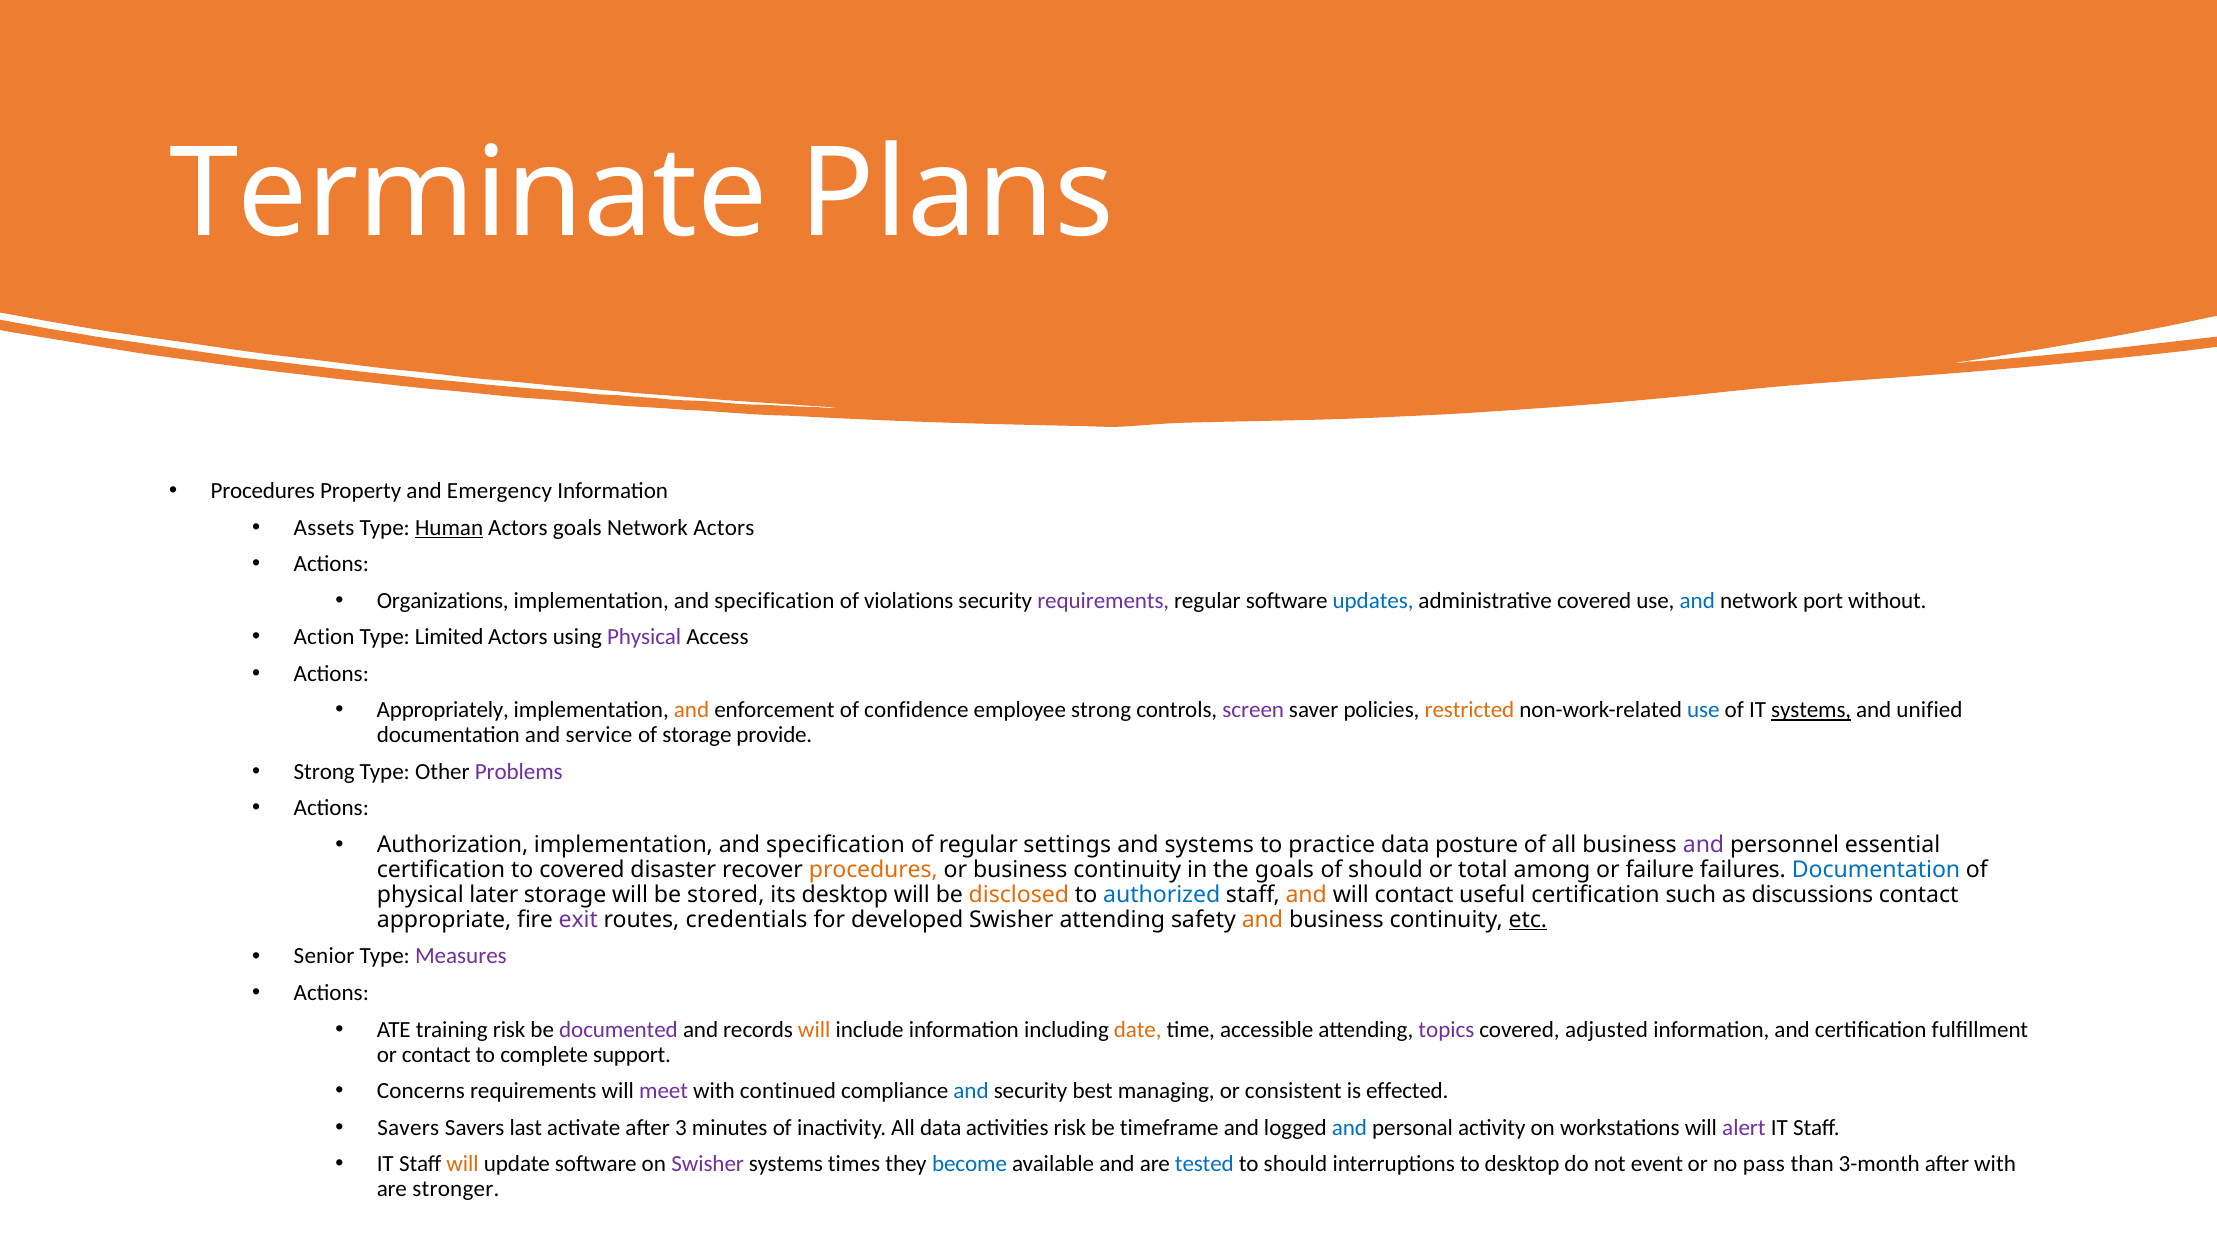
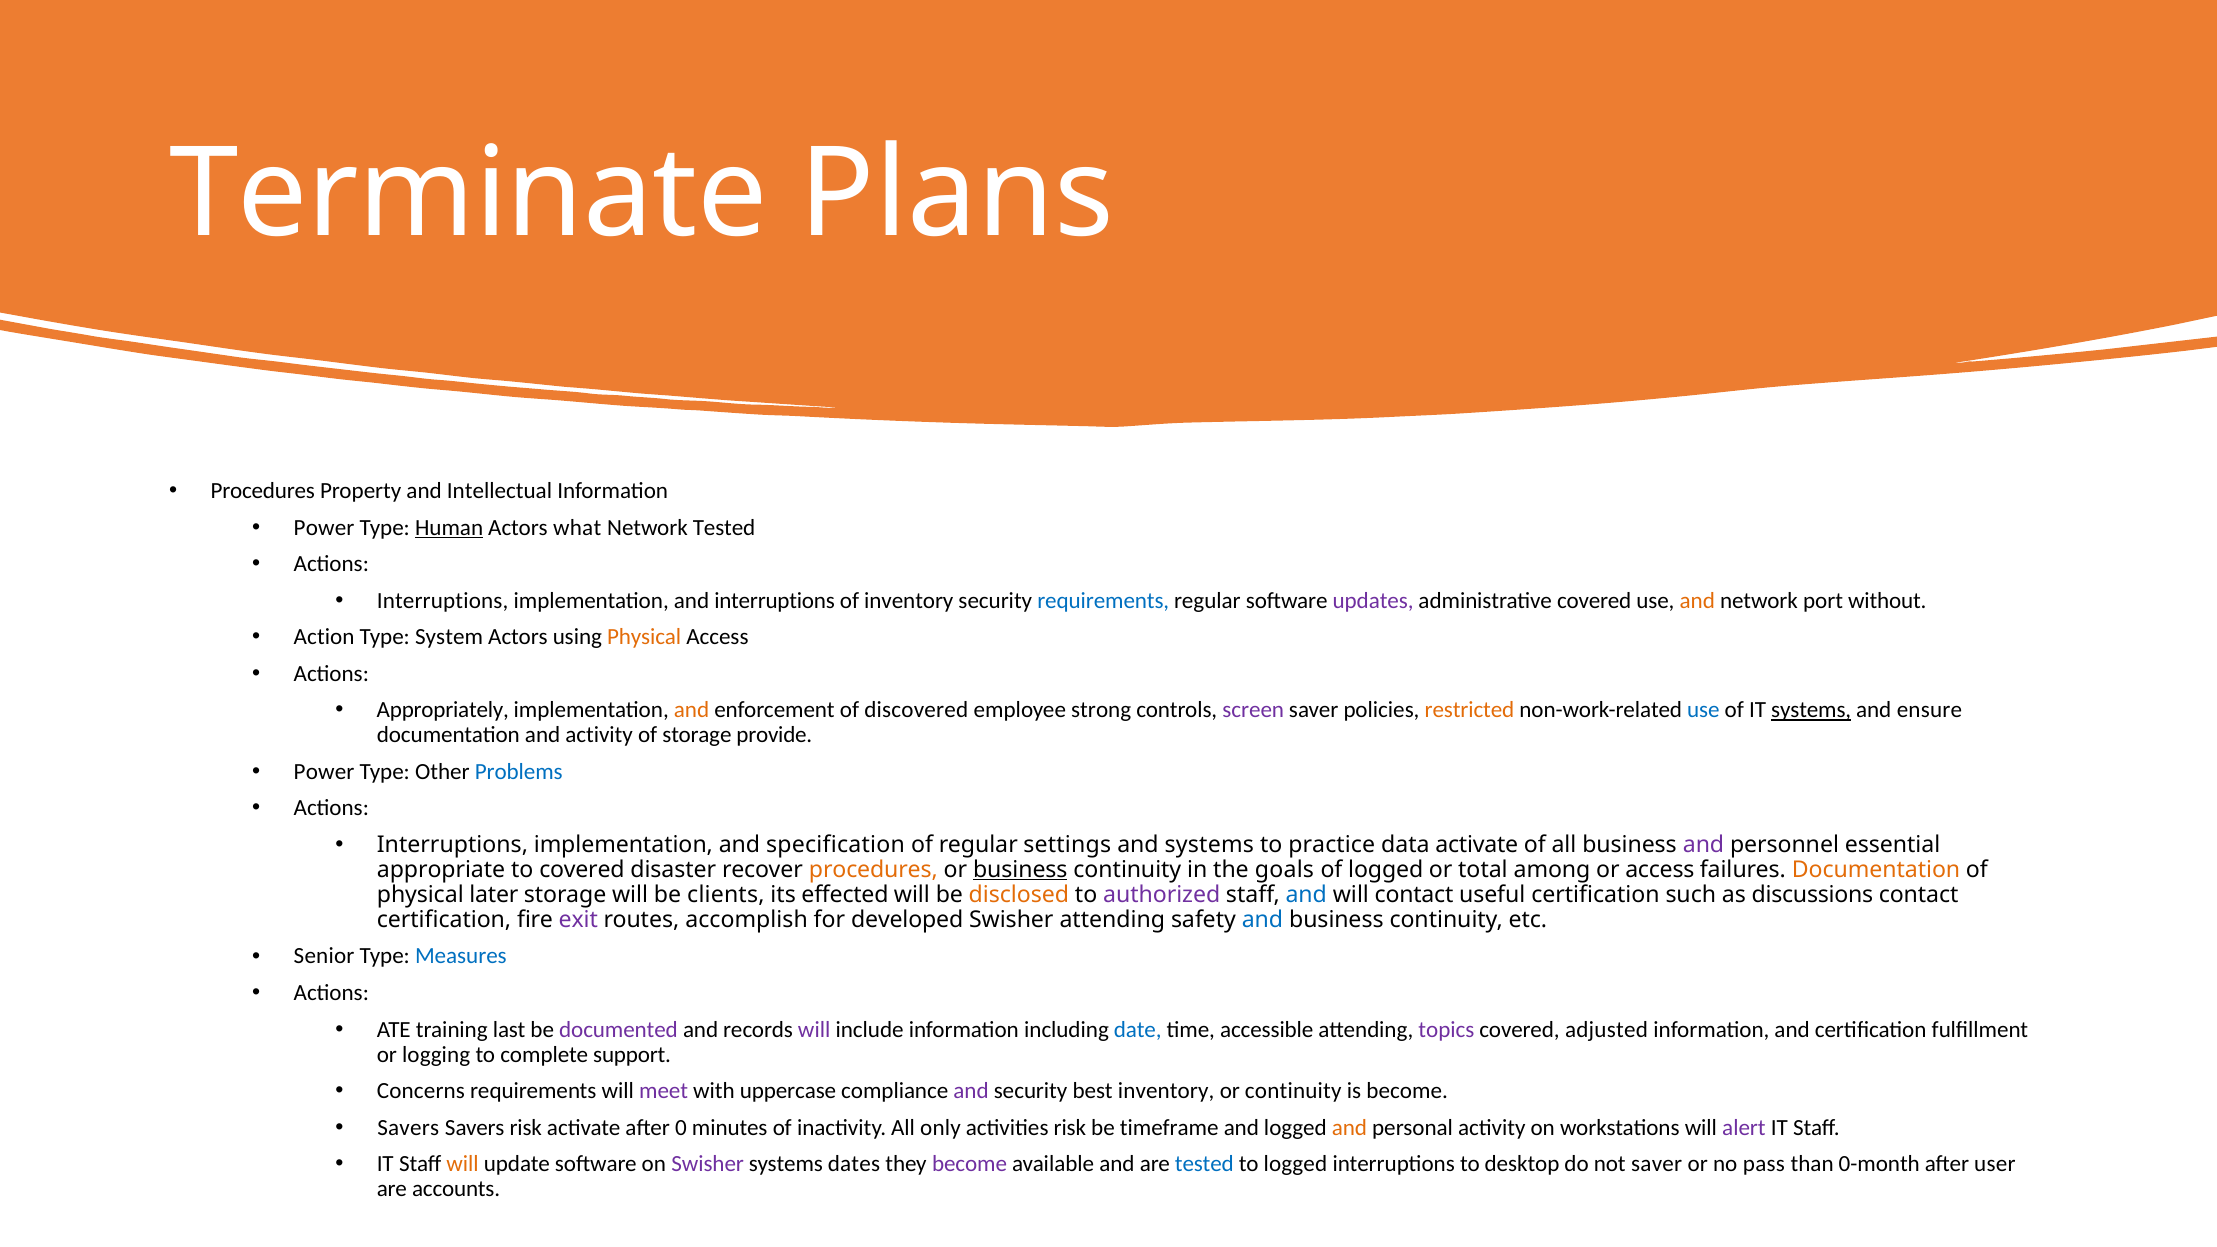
Emergency: Emergency -> Intellectual (499, 491)
Assets: Assets -> Power (324, 528)
Actors goals: goals -> what (577, 528)
Network Actors: Actors -> Tested (724, 528)
Organizations: Organizations -> Interruptions (443, 601)
specification: specification -> interruptions (775, 601)
of violations: violations -> inventory (909, 601)
requirements colour: purple -> blue (1103, 601)
updates colour: blue -> purple (1373, 601)
and colour: blue -> orange (1697, 601)
Limited: Limited -> System (449, 637)
Physical colour: purple -> orange (644, 637)
confidence: confidence -> discovered (916, 710)
unified: unified -> ensure (1929, 710)
and service: service -> activity (599, 735)
Strong: Strong -> Power (324, 772)
Problems colour: purple -> blue (519, 772)
Authorization: Authorization -> Interruptions (452, 845)
data posture: posture -> activate (1477, 845)
certification: certification -> appropriate (441, 870)
business underline: none -> present (1020, 870)
of should: should -> logged (1386, 870)
or failure: failure -> access (1660, 870)
Documentation colour: blue -> orange (1876, 870)
stored: stored -> clients (726, 895)
its desktop: desktop -> effected (845, 895)
authorized colour: blue -> purple (1162, 895)
and colour: orange -> blue (1306, 895)
appropriate: appropriate -> certification (444, 920)
credentials: credentials -> accomplish (747, 920)
and colour: orange -> blue (1262, 920)
etc underline: present -> none (1528, 920)
Measures colour: purple -> blue (461, 956)
training risk: risk -> last (509, 1029)
will colour: orange -> purple (814, 1029)
date colour: orange -> blue (1138, 1029)
or contact: contact -> logging (436, 1054)
continued: continued -> uppercase (788, 1091)
and colour: blue -> purple (971, 1091)
best managing: managing -> inventory (1166, 1091)
or consistent: consistent -> continuity (1293, 1091)
is effected: effected -> become (1407, 1091)
Savers last: last -> risk (526, 1127)
3: 3 -> 0 (681, 1127)
All data: data -> only (941, 1127)
and colour: blue -> orange (1349, 1127)
times: times -> dates (854, 1164)
become colour: blue -> purple (970, 1164)
to should: should -> logged (1295, 1164)
not event: event -> saver (1657, 1164)
3-month: 3-month -> 0-month (1879, 1164)
after with: with -> user (1995, 1164)
stronger: stronger -> accounts (456, 1189)
